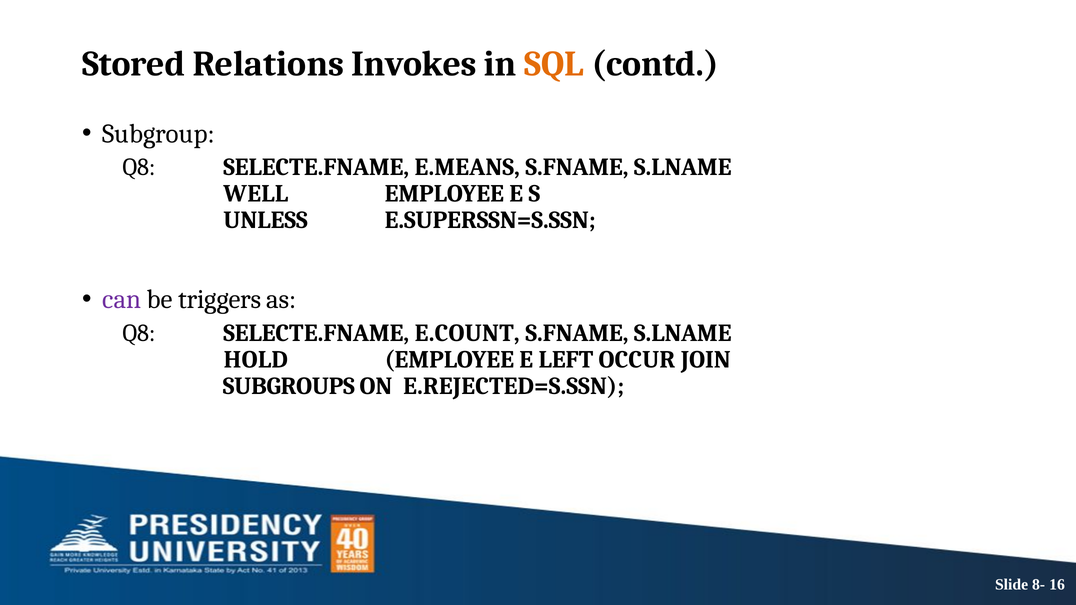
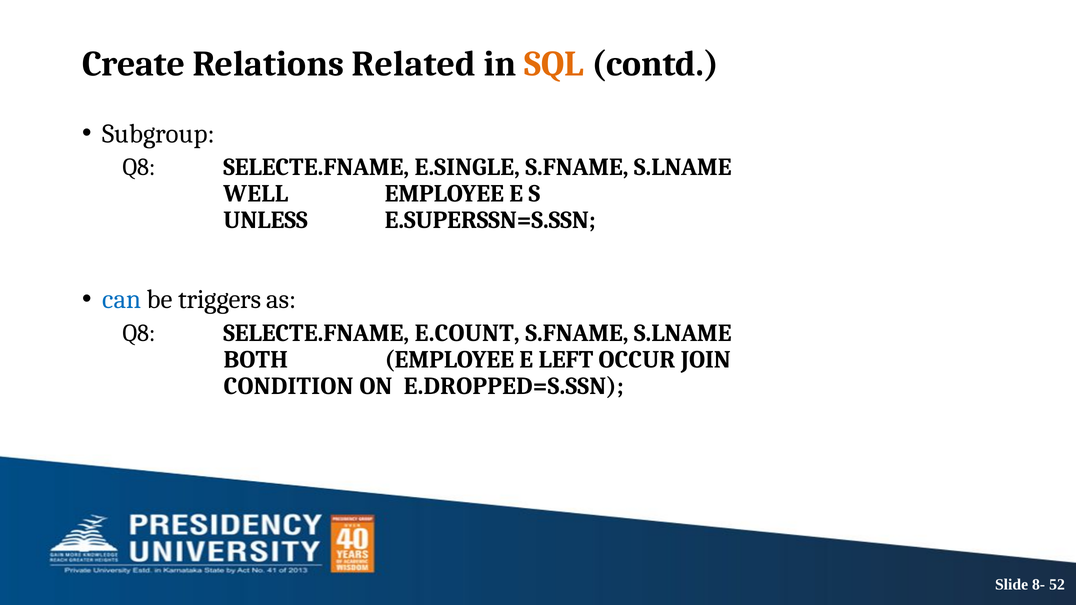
Stored: Stored -> Create (134, 64)
Invokes: Invokes -> Related (414, 64)
E.MEANS: E.MEANS -> E.SINGLE (467, 167)
can colour: purple -> blue (122, 300)
HOLD: HOLD -> BOTH (256, 360)
SUBGROUPS: SUBGROUPS -> CONDITION (289, 386)
E.REJECTED=S.SSN: E.REJECTED=S.SSN -> E.DROPPED=S.SSN (514, 386)
16: 16 -> 52 (1057, 585)
